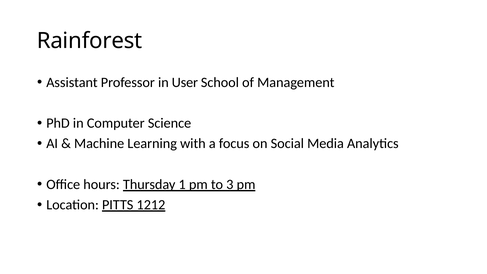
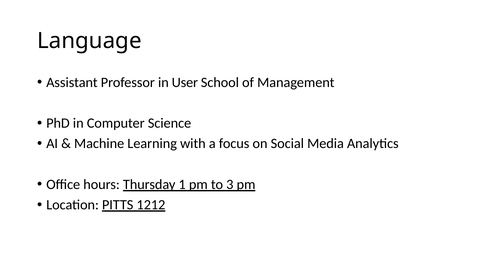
Rainforest: Rainforest -> Language (89, 41)
